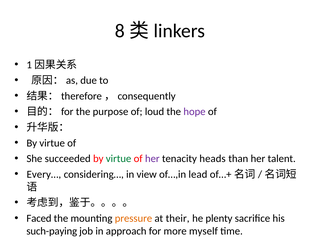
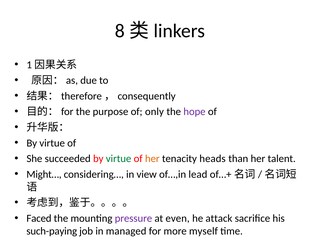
loud: loud -> only (154, 112)
her colour: purple -> orange (152, 159)
Every…: Every… -> Might… (44, 174)
pressure colour: orange -> purple (133, 218)
their: their -> even (178, 218)
plenty: plenty -> attack (219, 218)
approach: approach -> managed (126, 231)
